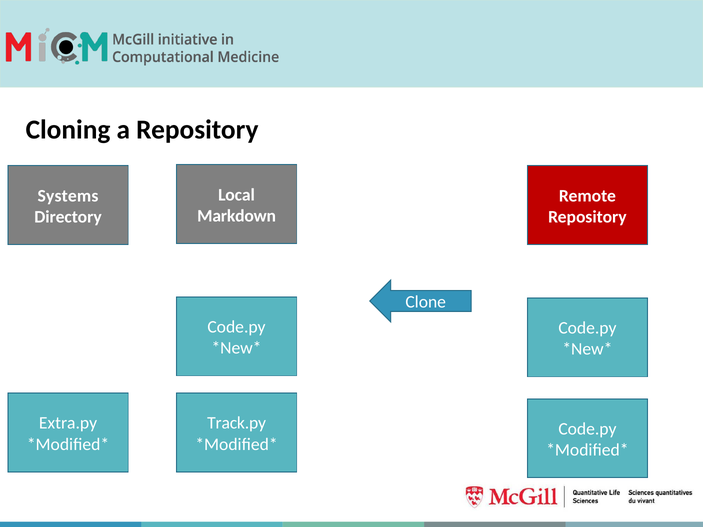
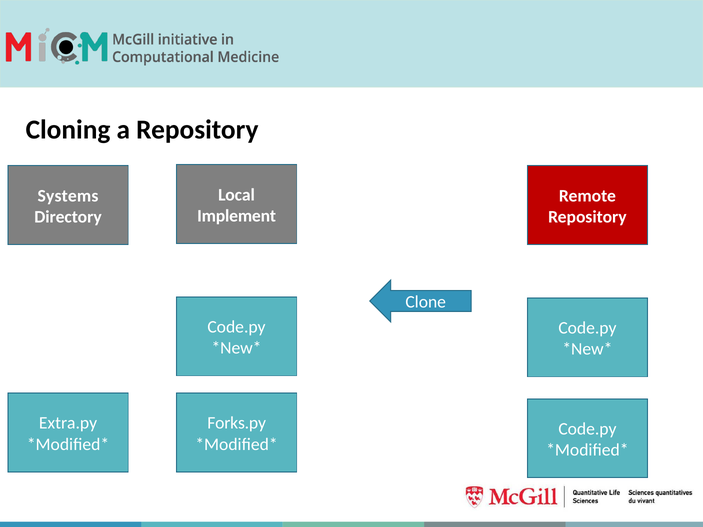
Markdown: Markdown -> Implement (237, 216)
Track.py: Track.py -> Forks.py (237, 423)
